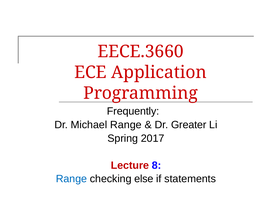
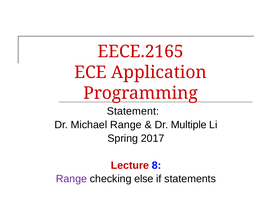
EECE.3660: EECE.3660 -> EECE.2165 (141, 52)
Frequently: Frequently -> Statement (133, 111)
Greater: Greater -> Multiple (189, 125)
Range colour: blue -> purple (71, 179)
